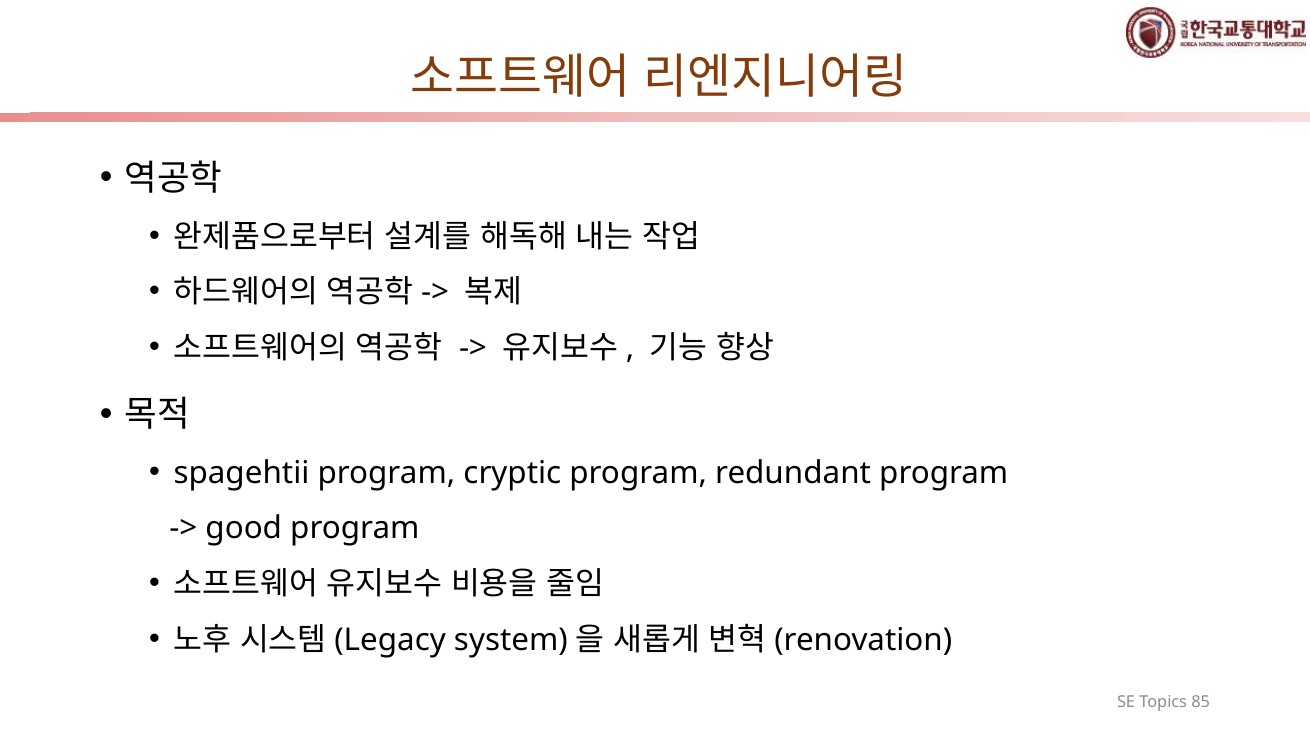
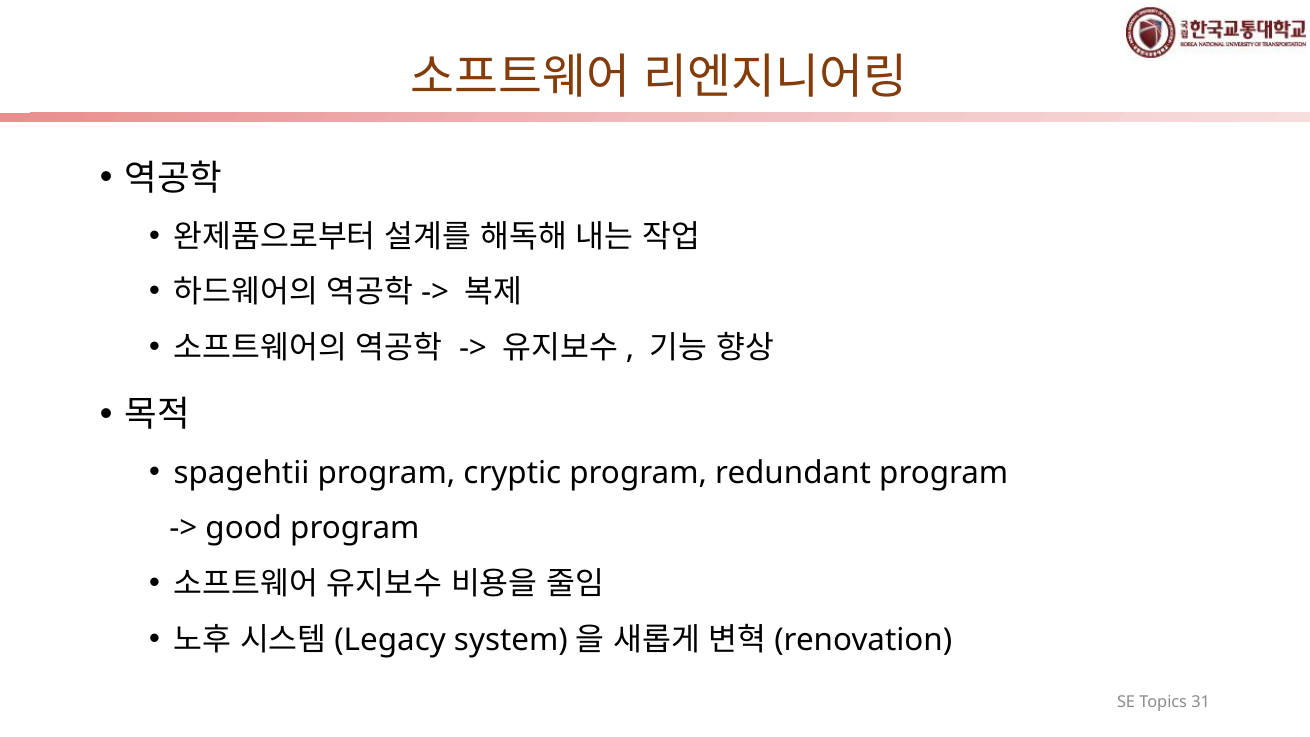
85: 85 -> 31 (1201, 702)
